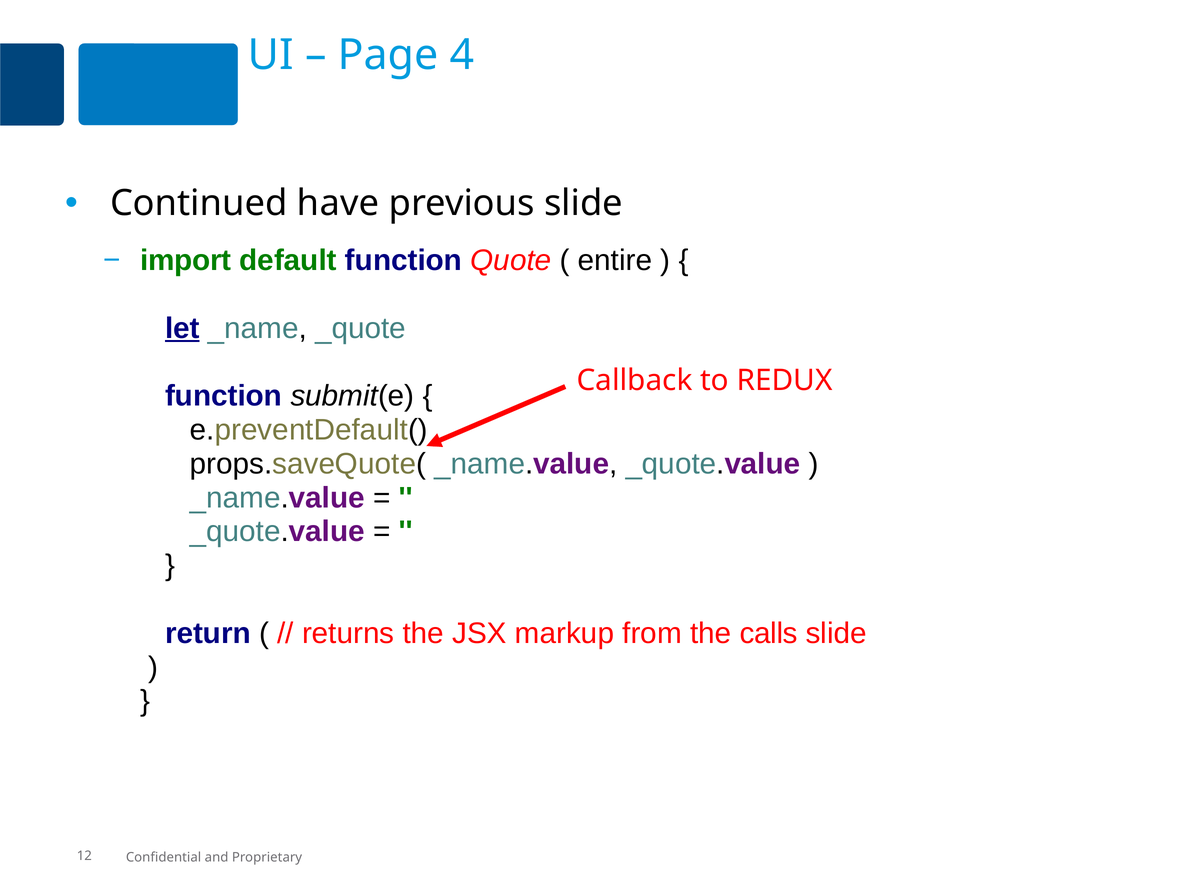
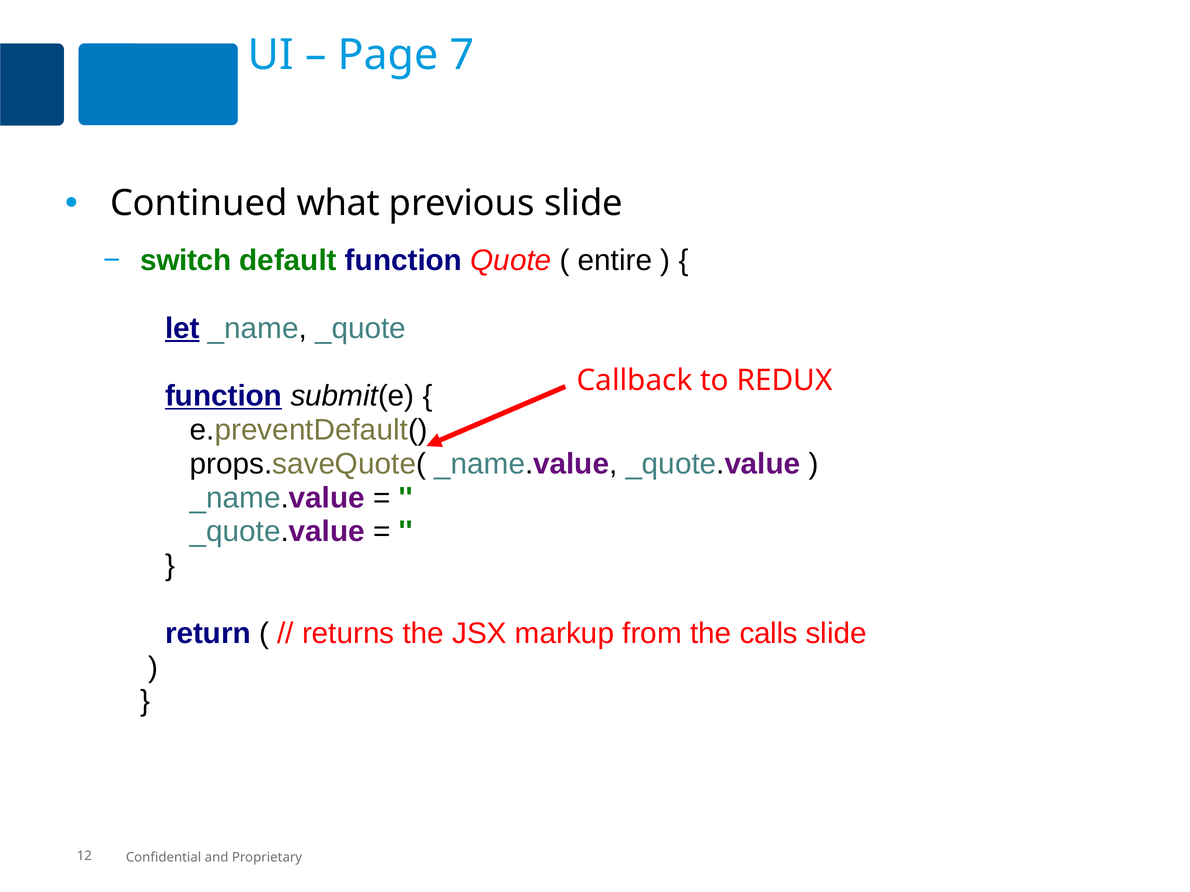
4: 4 -> 7 (462, 55)
have: have -> what (338, 203)
import: import -> switch (186, 261)
function underline: none -> present (224, 396)
